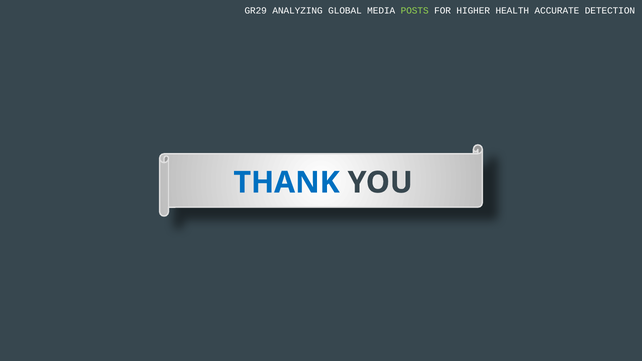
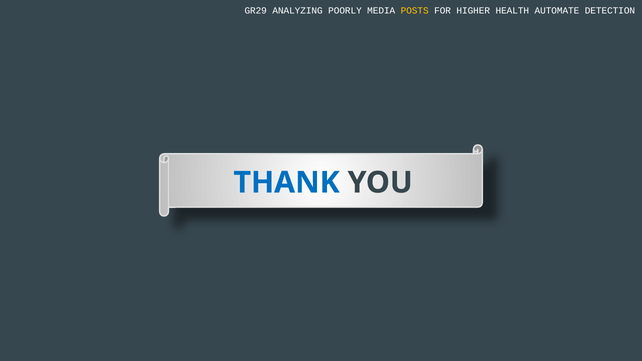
GLOBAL: GLOBAL -> POORLY (345, 10)
POSTS colour: light green -> yellow (415, 10)
ACCURATE: ACCURATE -> AUTOMATE (557, 10)
